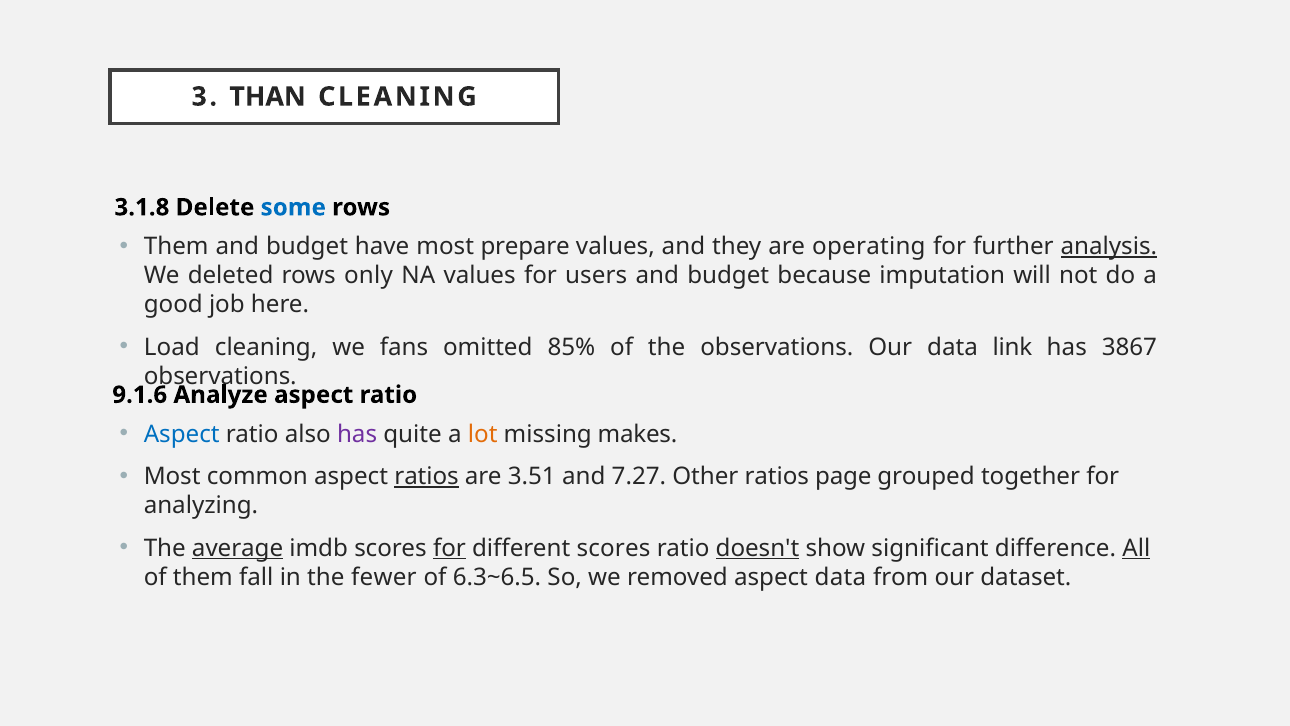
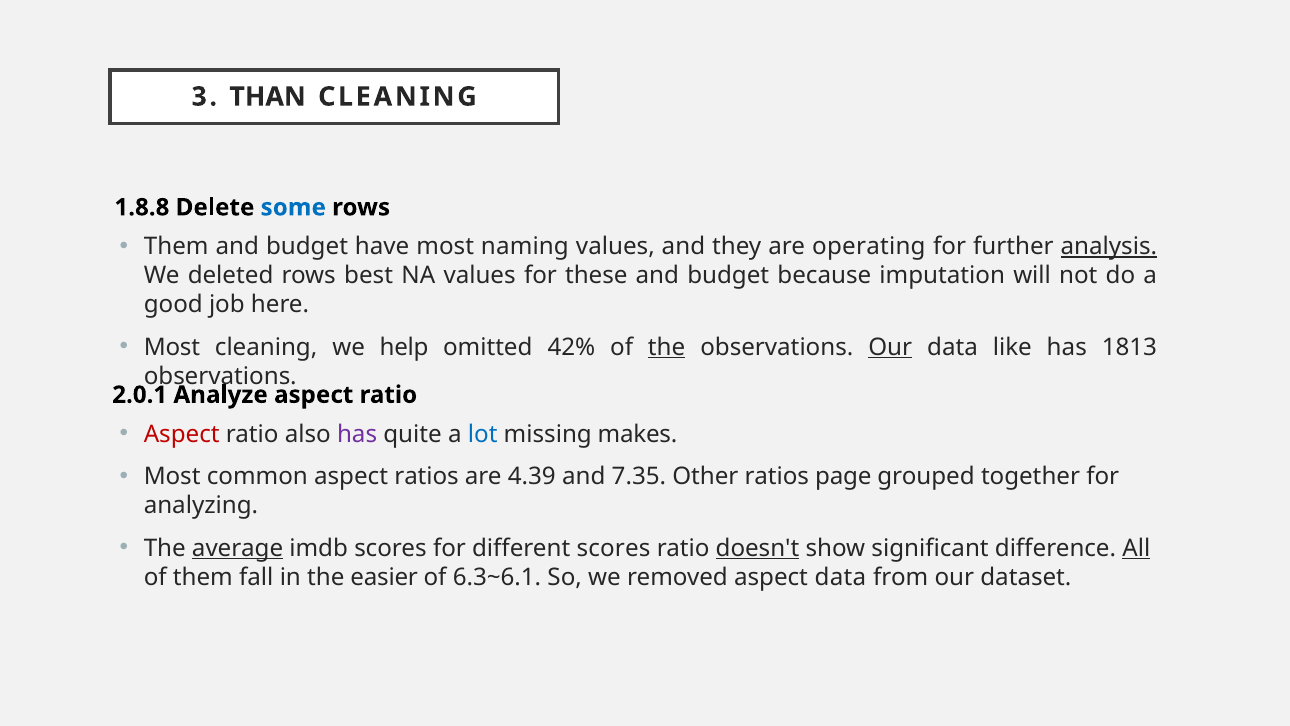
3.1.8: 3.1.8 -> 1.8.8 (142, 207)
prepare: prepare -> naming (525, 246)
only: only -> best (369, 276)
users: users -> these (596, 276)
Load: Load -> Most (172, 347)
fans: fans -> help (404, 347)
85%: 85% -> 42% (571, 347)
the underline: none -> present (667, 347)
Our underline: none -> present (890, 347)
link: link -> like (1012, 347)
3867: 3867 -> 1813 (1129, 347)
9.1.6: 9.1.6 -> 2.0.1 (140, 395)
Aspect colour: blue -> red (182, 434)
lot colour: orange -> blue (483, 434)
ratios underline: present -> none (427, 476)
3.51: 3.51 -> 4.39 (532, 476)
7.27: 7.27 -> 7.35 (639, 476)
for underline: present -> none (449, 548)
fewer: fewer -> easier (384, 577)
6.3~6.5: 6.3~6.5 -> 6.3~6.1 (497, 577)
